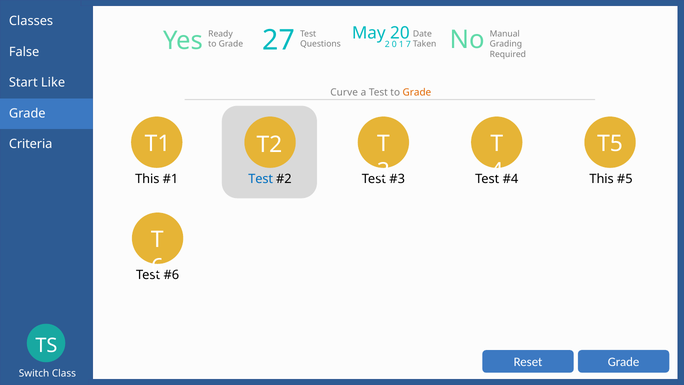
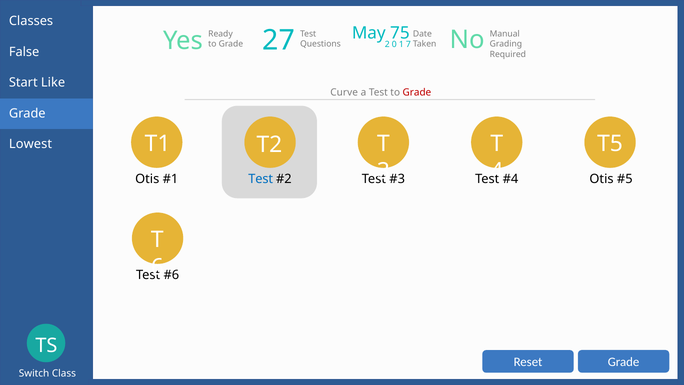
20: 20 -> 75 (400, 33)
Grade colour: orange -> red (417, 92)
Criteria: Criteria -> Lowest (31, 144)
This: This -> Otis (602, 179)
This: This -> Otis (147, 179)
